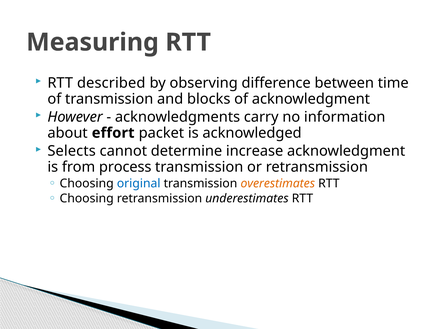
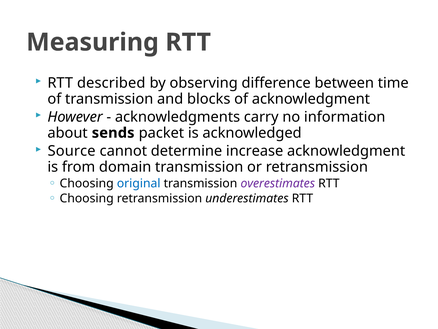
effort: effort -> sends (113, 133)
Selects: Selects -> Source (72, 151)
process: process -> domain (125, 167)
overestimates colour: orange -> purple (278, 183)
